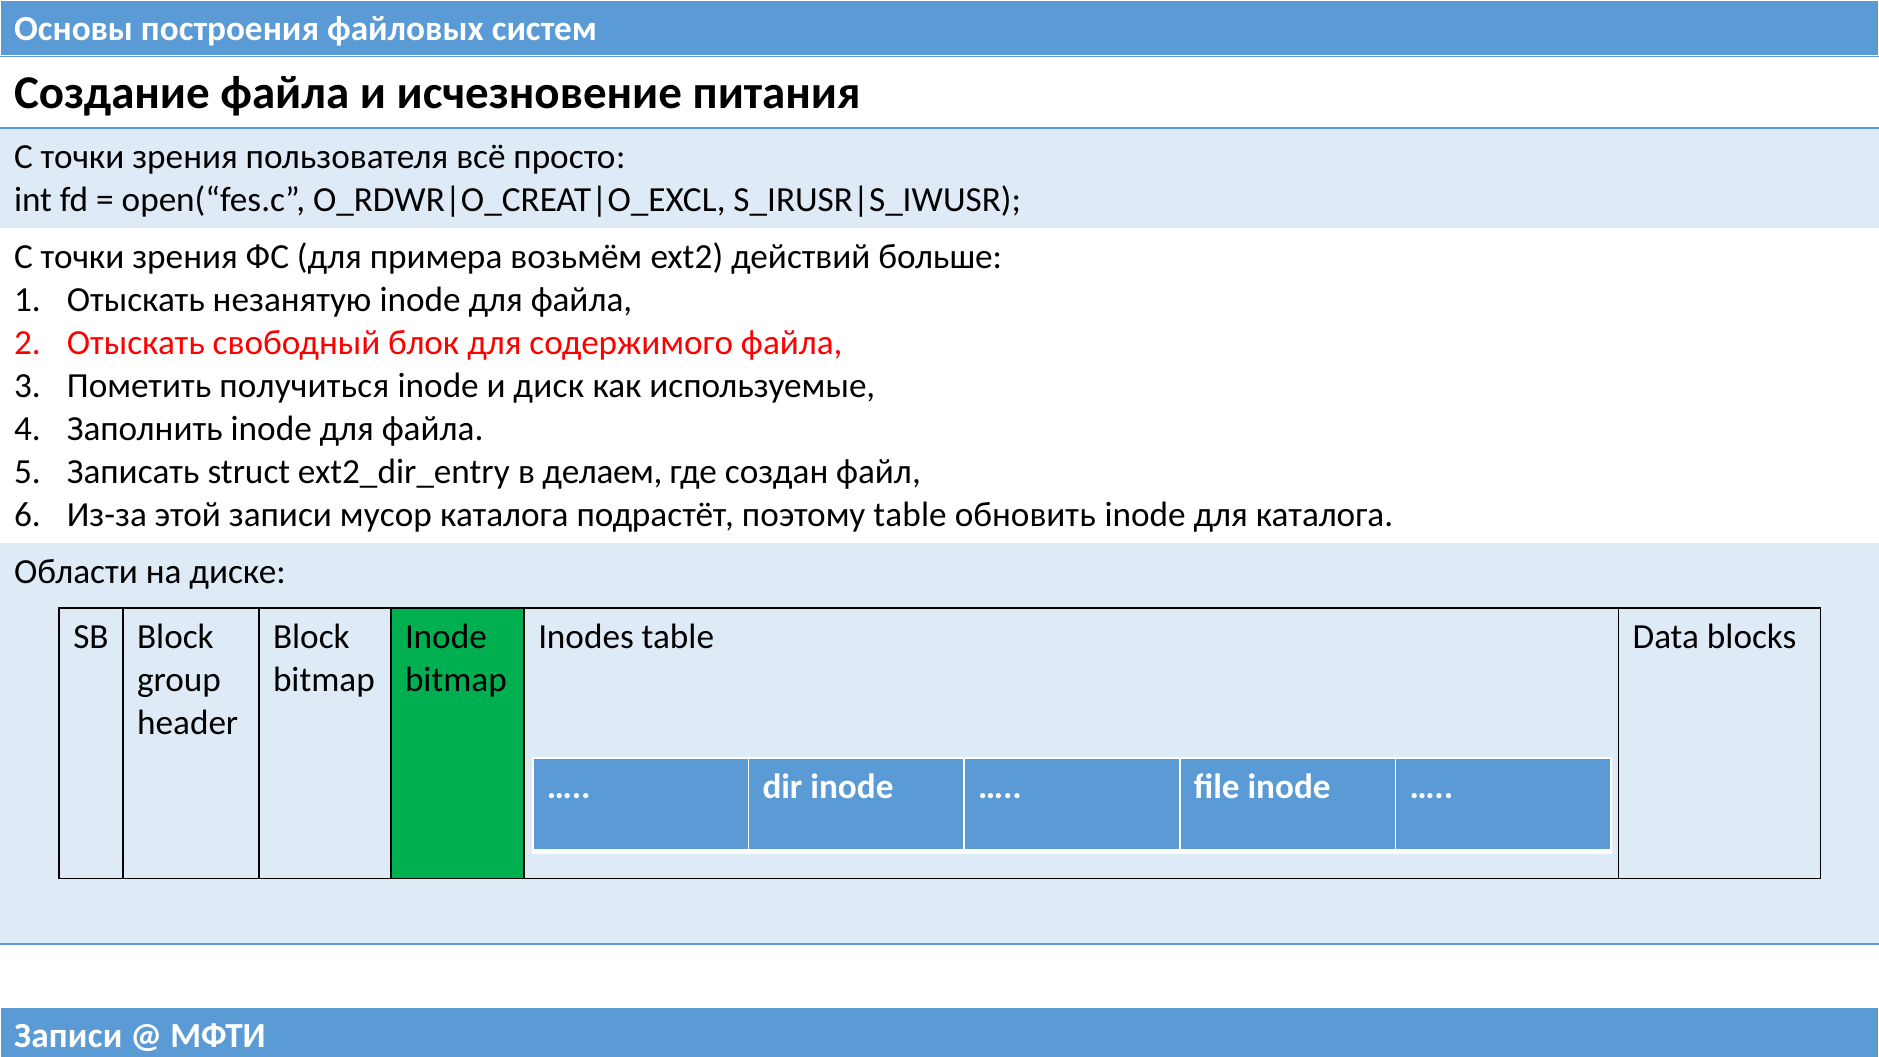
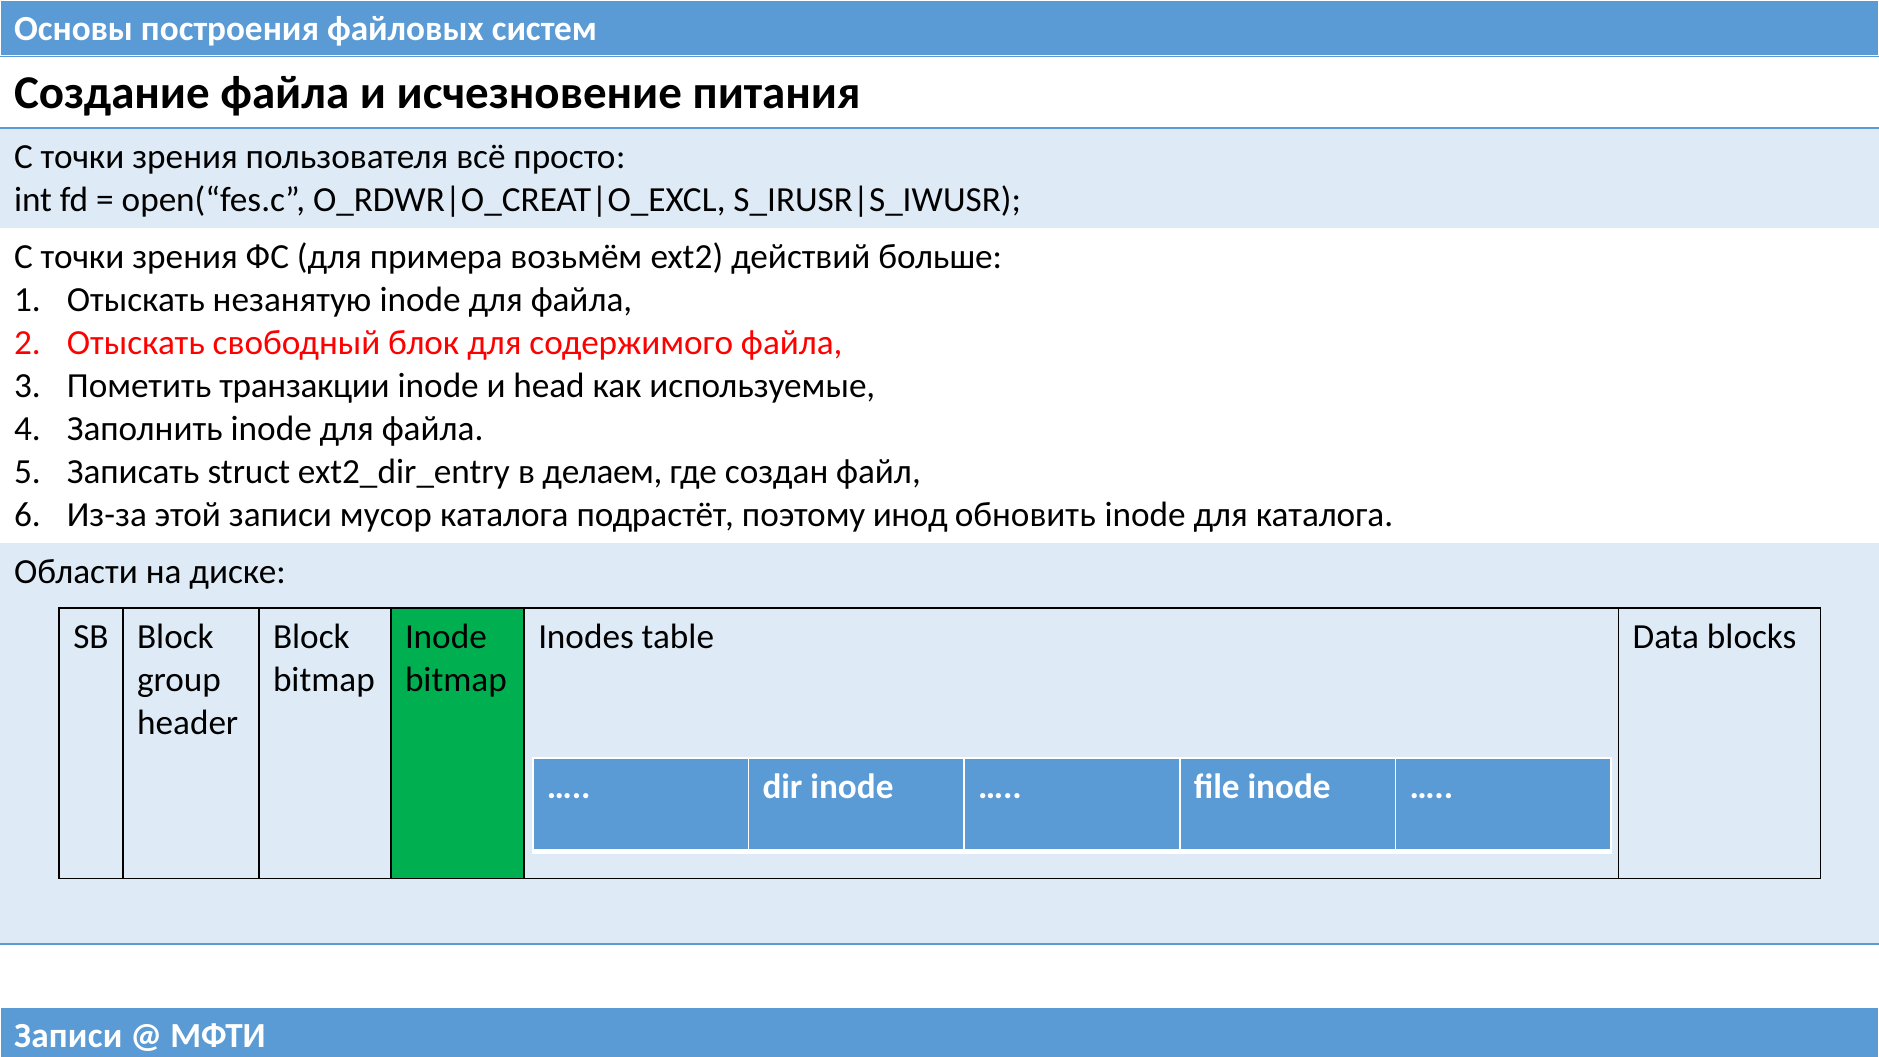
получиться: получиться -> транзакции (305, 386)
диск: диск -> head (549, 386)
поэтому table: table -> инод (910, 515)
